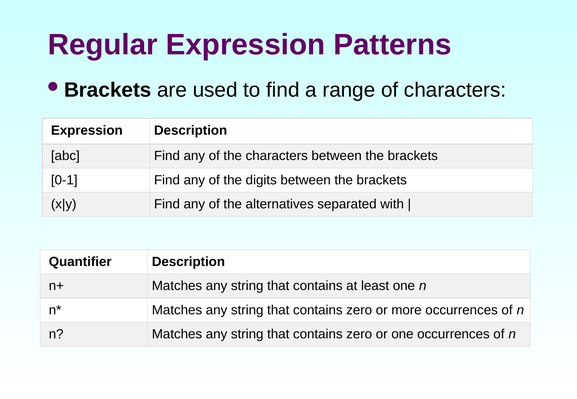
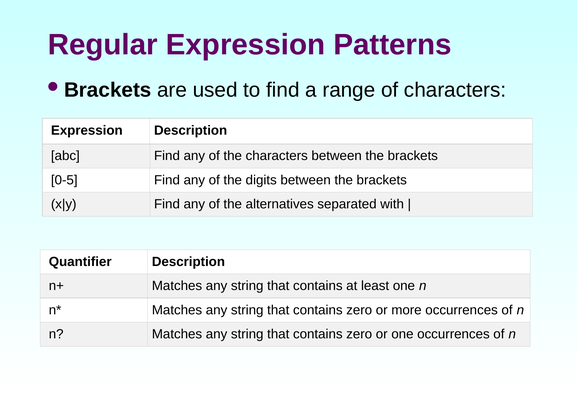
0-1: 0-1 -> 0-5 (64, 180)
